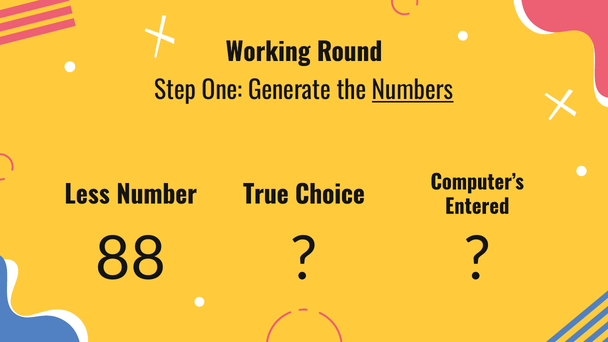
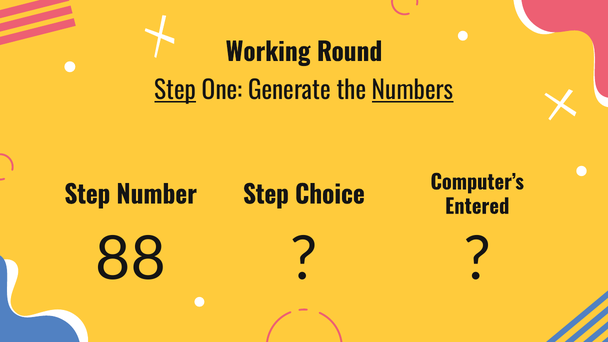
Step underline: none -> present (175, 91)
Less: Less -> Step (87, 195)
True: True -> Step (266, 195)
